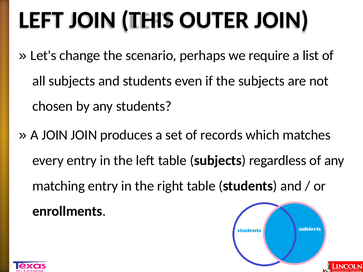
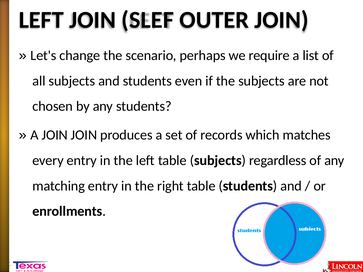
THIS: THIS -> SLEF (148, 20)
